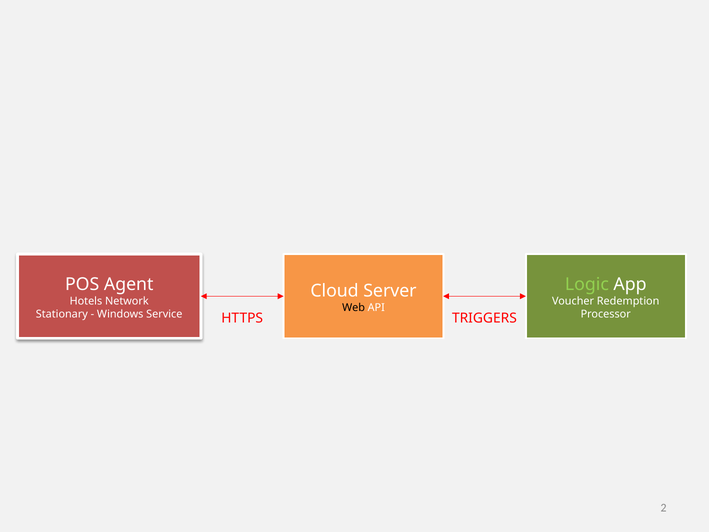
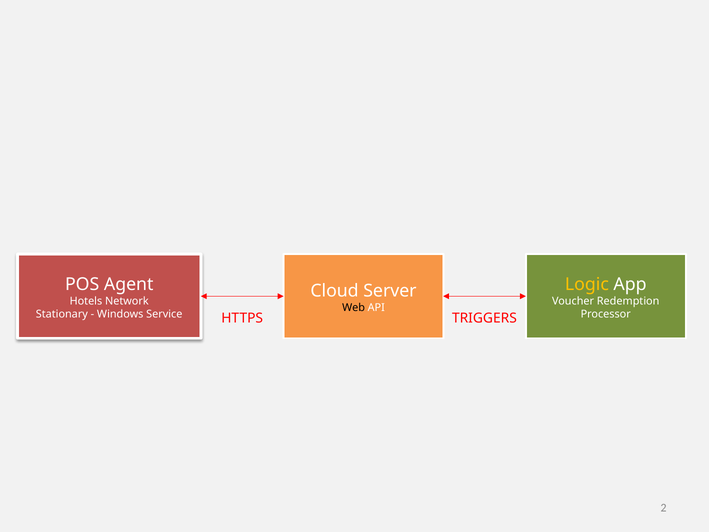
Logic colour: light green -> yellow (587, 284)
